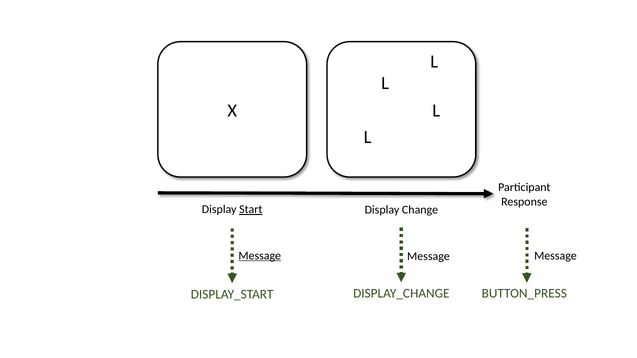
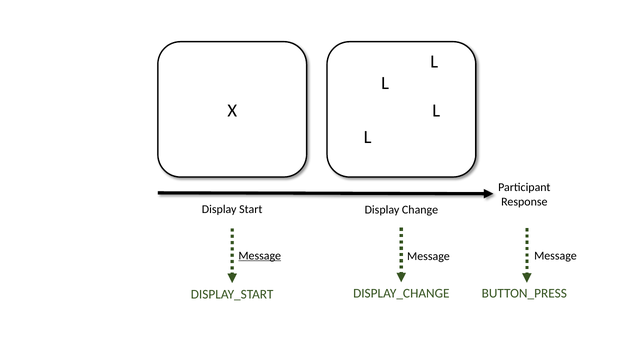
Start underline: present -> none (251, 209)
